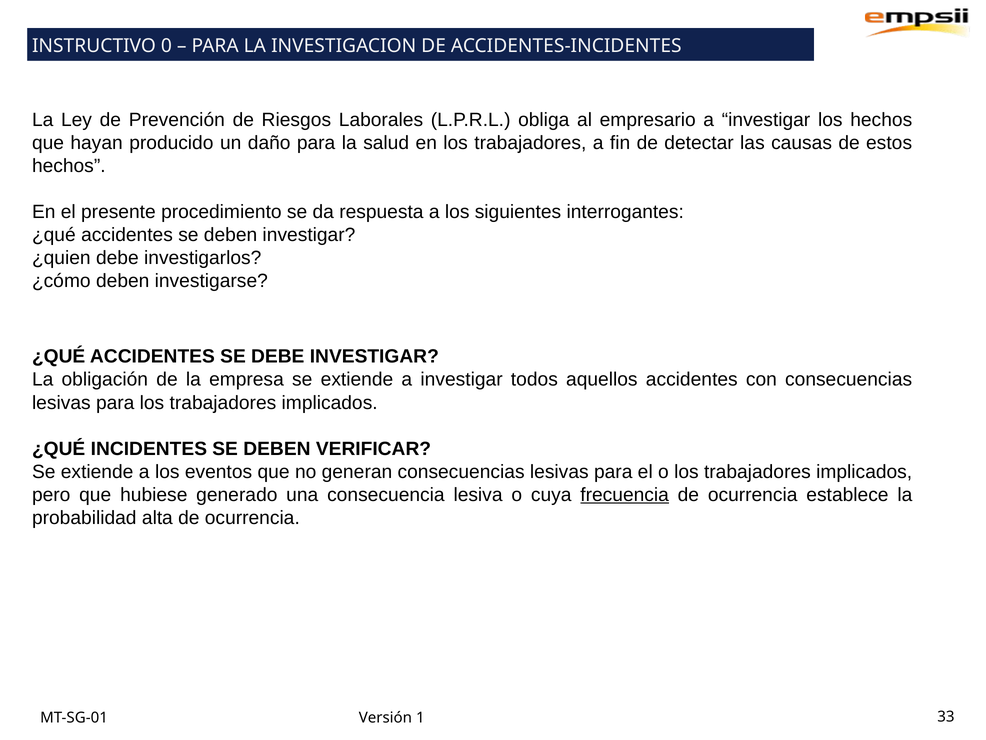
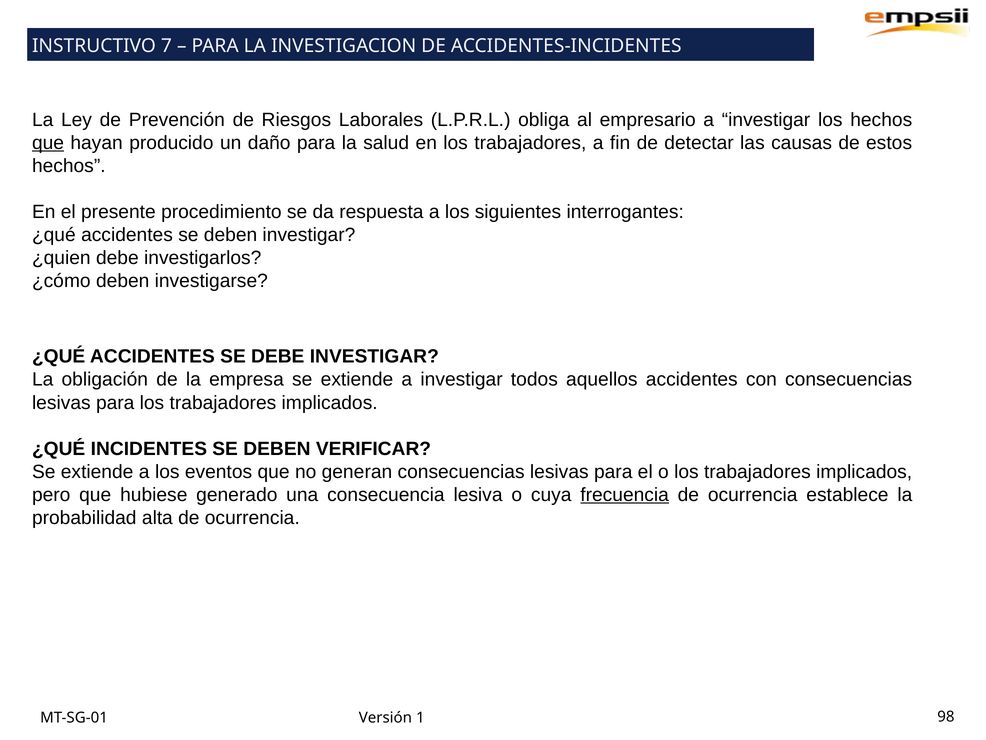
0: 0 -> 7 (166, 46)
que underline: none -> present (48, 143)
33: 33 -> 98 (946, 716)
